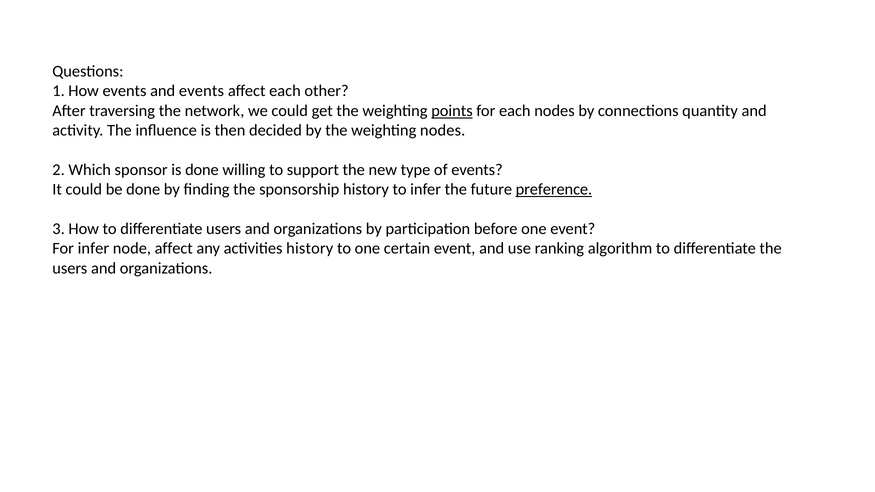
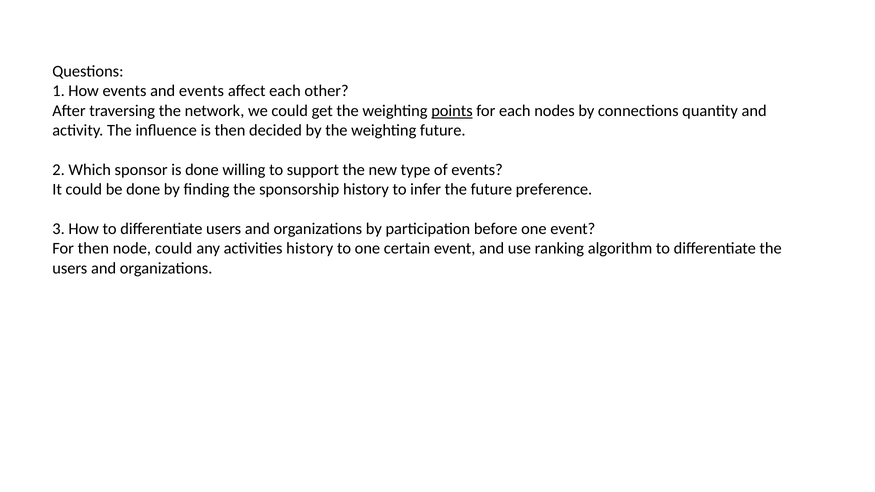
weighting nodes: nodes -> future (443, 130)
preference underline: present -> none (554, 190)
For infer: infer -> then (93, 249)
node affect: affect -> could (174, 249)
